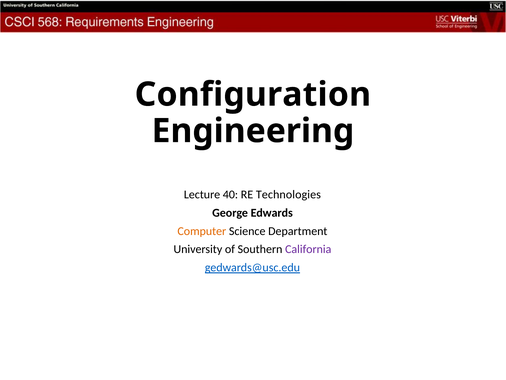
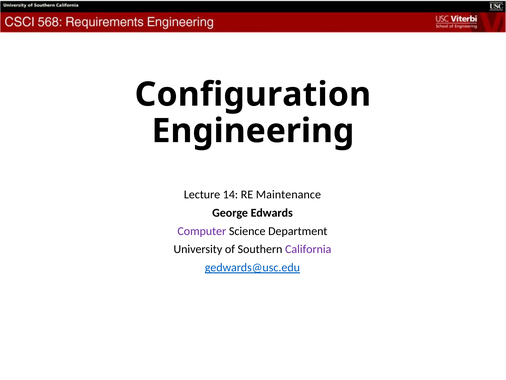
40: 40 -> 14 (230, 194)
Technologies: Technologies -> Maintenance (288, 194)
Computer colour: orange -> purple (202, 231)
